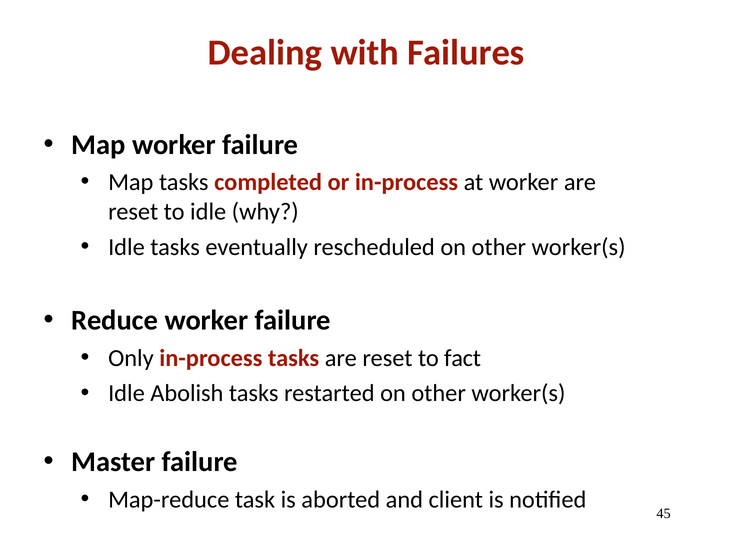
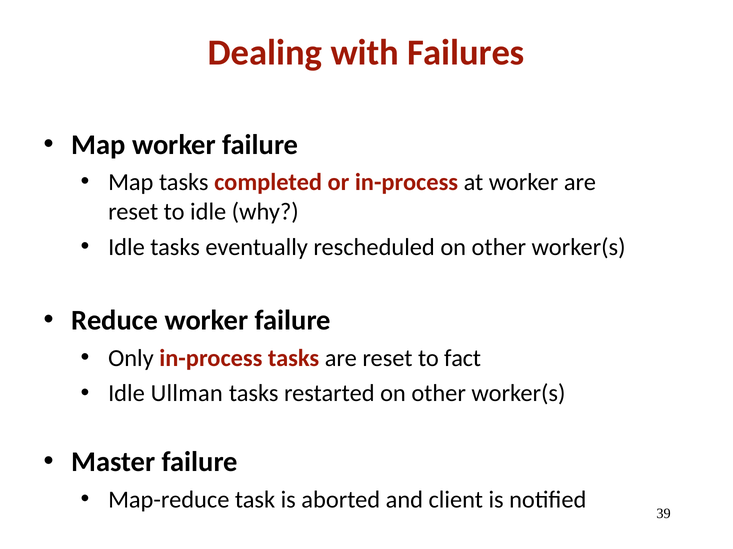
Abolish: Abolish -> Ullman (187, 394)
45: 45 -> 39 (664, 514)
